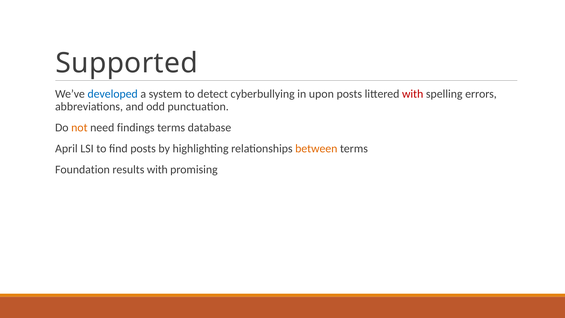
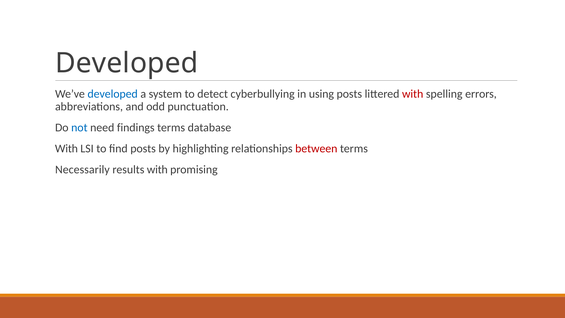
Supported: Supported -> Developed (127, 63)
upon: upon -> using (321, 94)
not colour: orange -> blue (79, 128)
April: April -> With (66, 149)
between colour: orange -> red (316, 149)
Foundation: Foundation -> Necessarily (82, 170)
